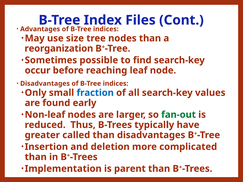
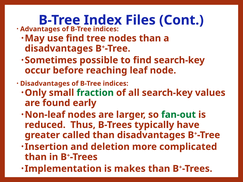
use size: size -> find (75, 38)
reorganization: reorganization -> disadvantages (59, 49)
fraction colour: blue -> green (95, 93)
parent: parent -> makes (130, 169)
